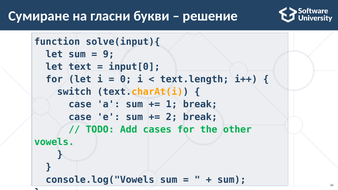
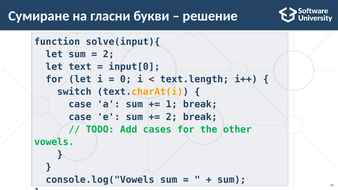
9: 9 -> 2 (109, 54)
